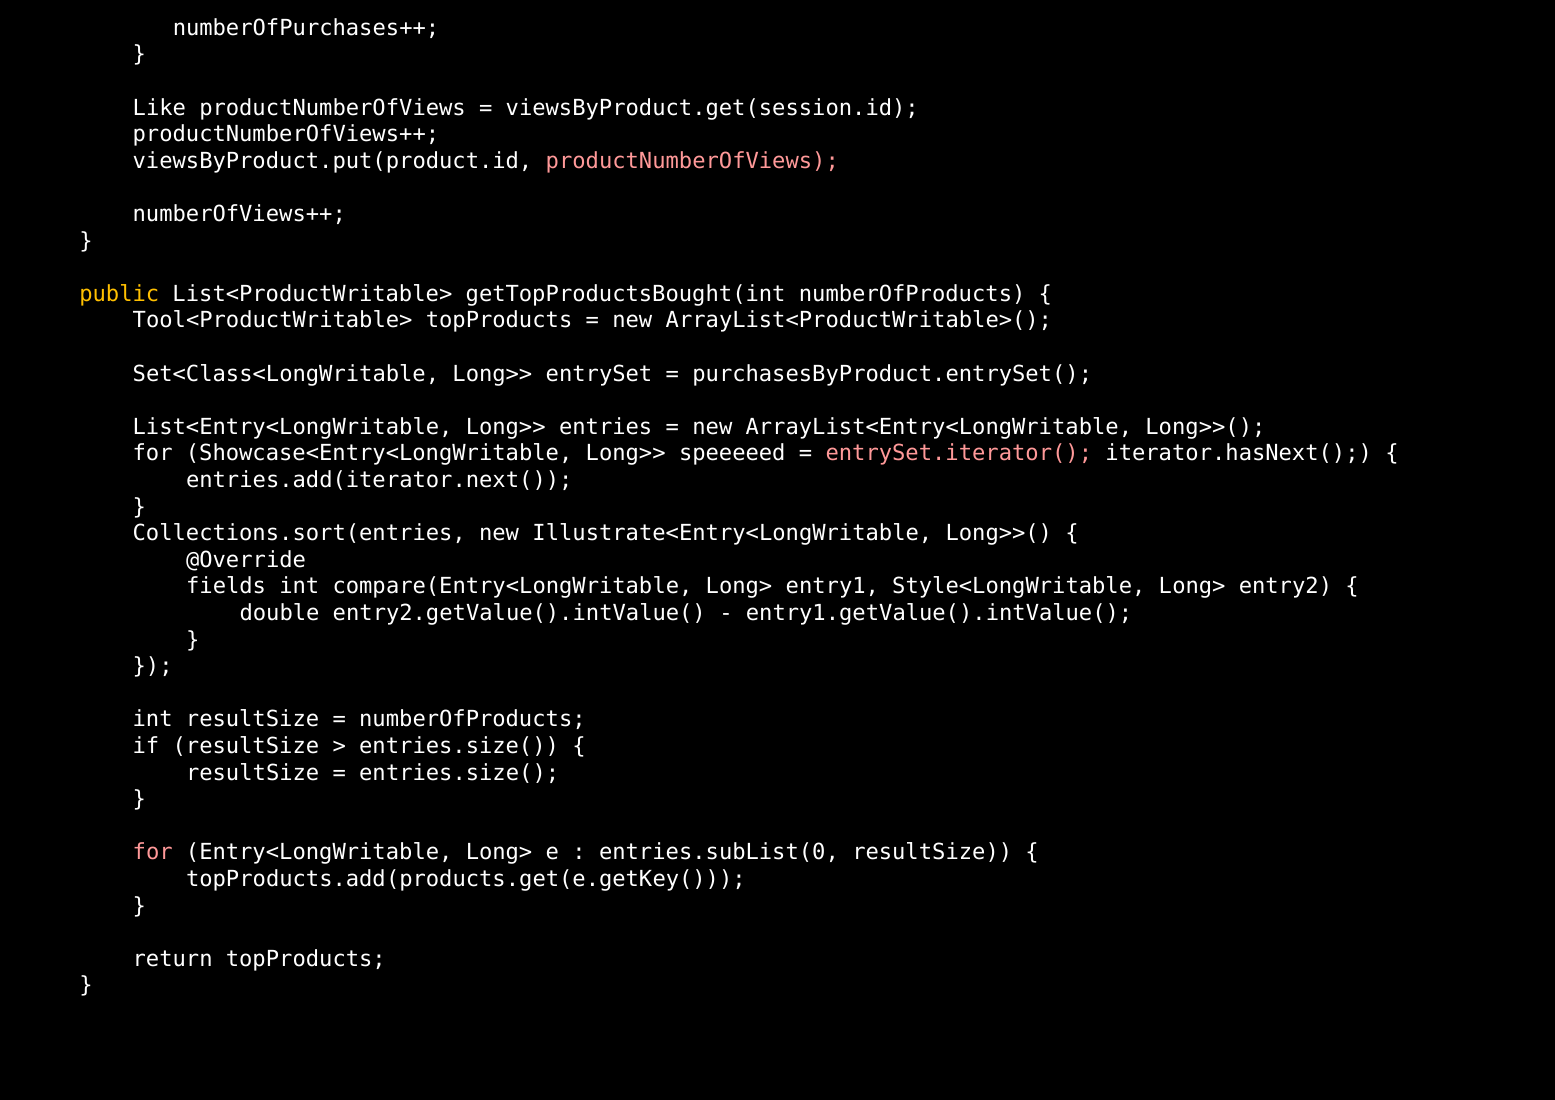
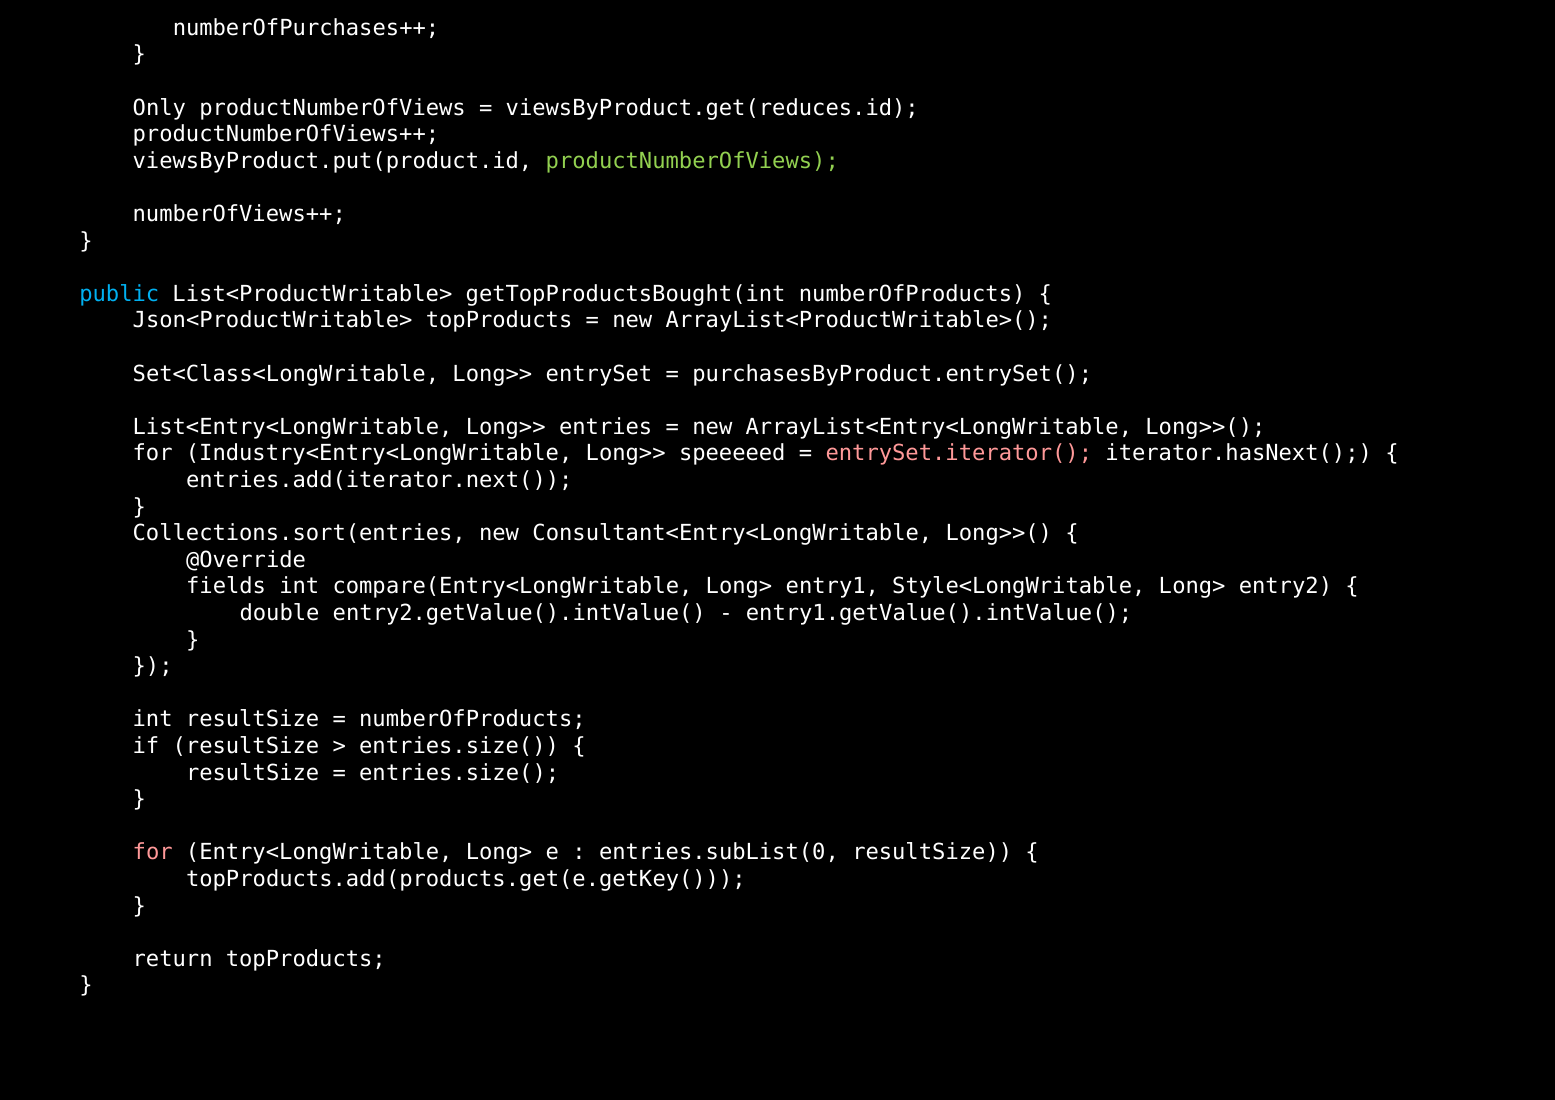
Like: Like -> Only (159, 108)
viewsByProduct.get(session.id: viewsByProduct.get(session.id -> viewsByProduct.get(reduces.id (712, 108)
productNumberOfViews colour: pink -> light green (692, 161)
public colour: yellow -> light blue (119, 294)
Tool<ProductWritable>: Tool<ProductWritable> -> Json<ProductWritable> (273, 320)
Showcase<Entry<LongWritable: Showcase<Entry<LongWritable -> Industry<Entry<LongWritable (379, 453)
Illustrate<Entry<LongWritable: Illustrate<Entry<LongWritable -> Consultant<Entry<LongWritable (732, 533)
